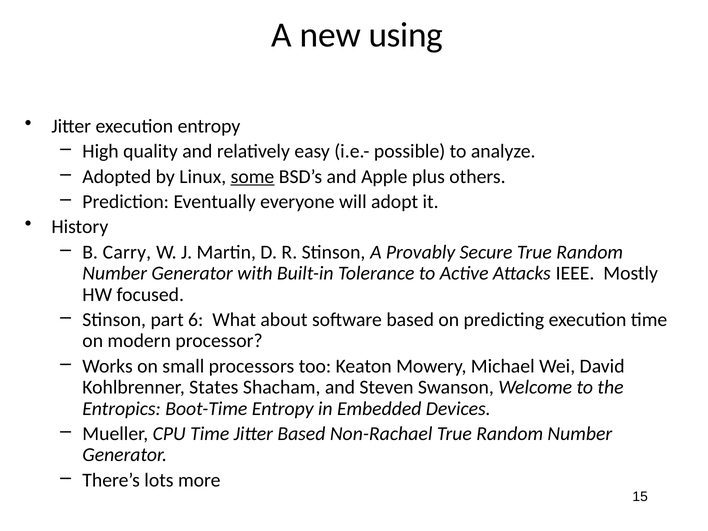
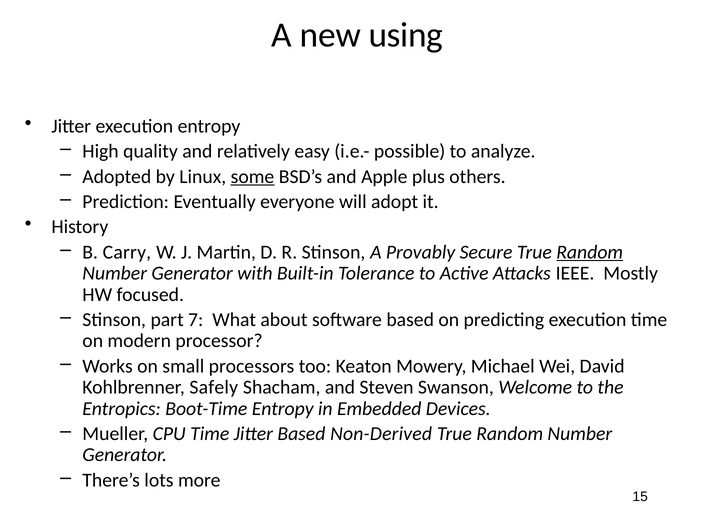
Random underline: none -> present (590, 252)
6: 6 -> 7 (196, 320)
States: States -> Safely (214, 387)
Non-Rachael: Non-Rachael -> Non-Derived (381, 434)
